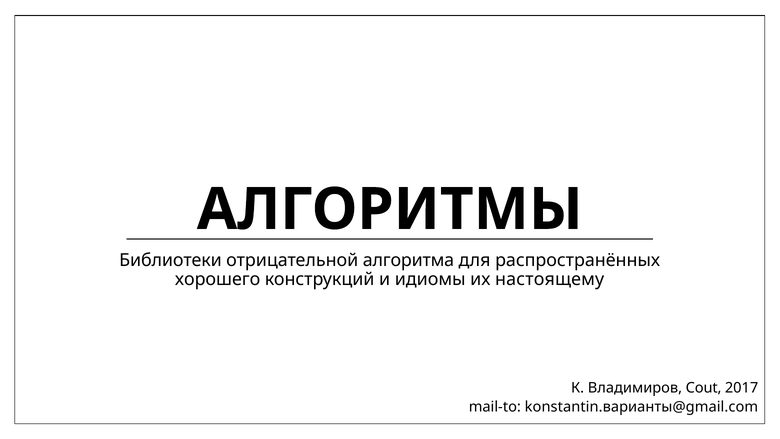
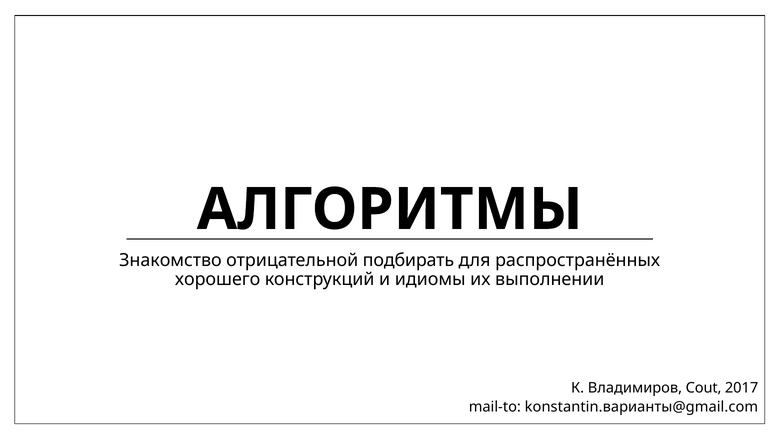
Библиотеки: Библиотеки -> Знакомство (170, 260)
алгоритма: алгоритма -> подбирать (408, 260)
настоящему: настоящему -> выполнении (550, 279)
